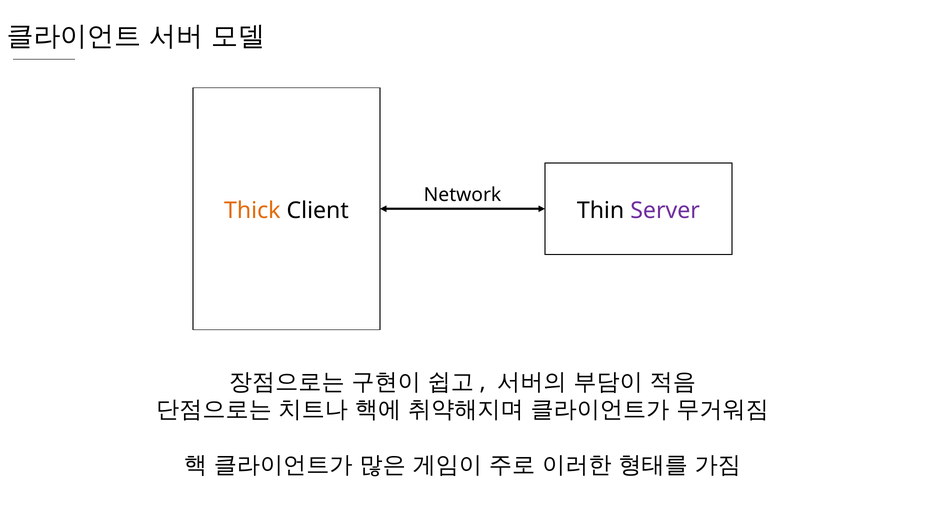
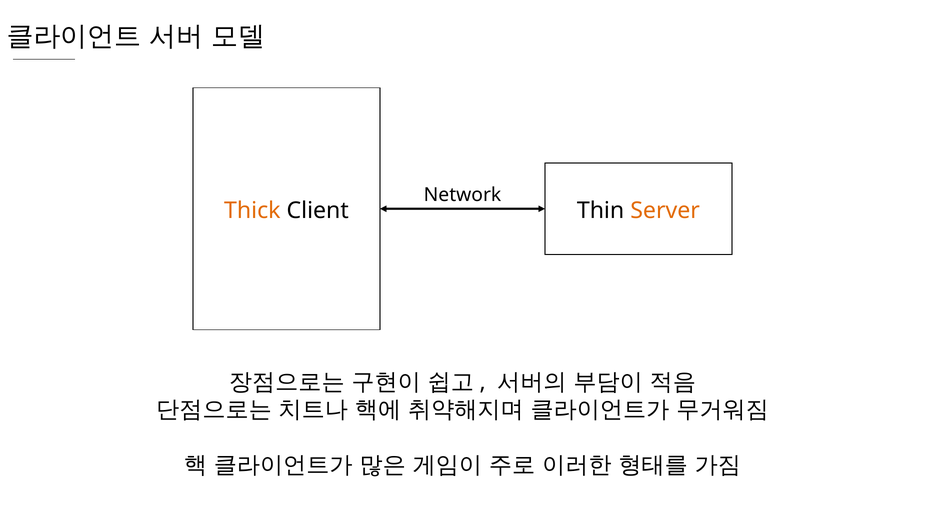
Server colour: purple -> orange (665, 211)
